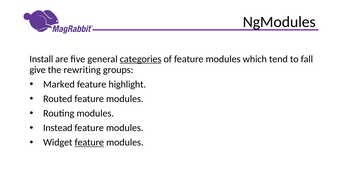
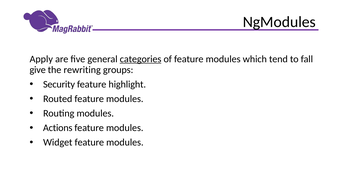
Install: Install -> Apply (41, 59)
Marked: Marked -> Security (59, 84)
Instead: Instead -> Actions (58, 128)
feature underline: present -> none (89, 143)
